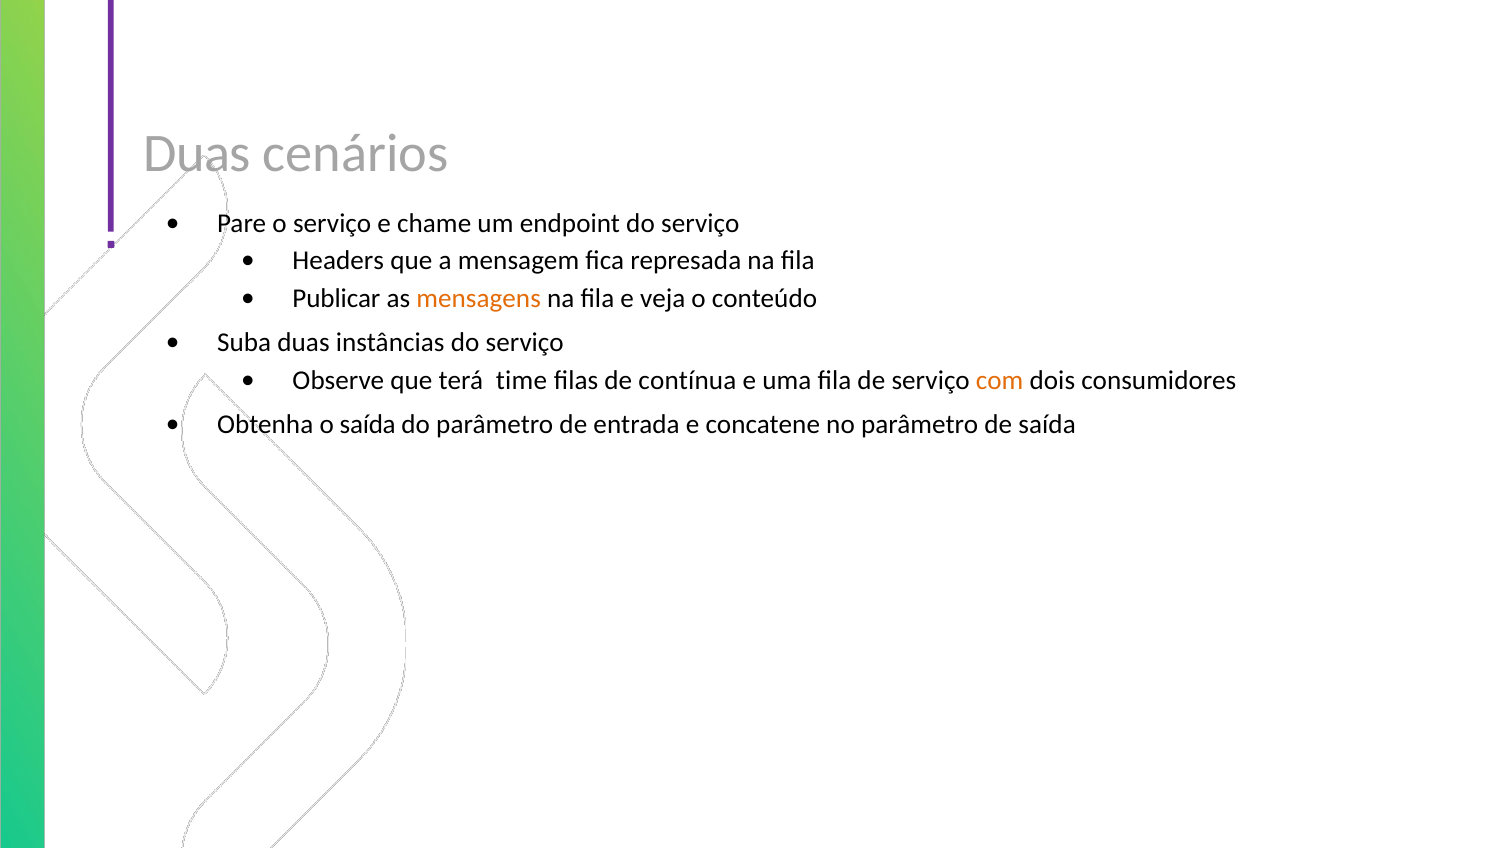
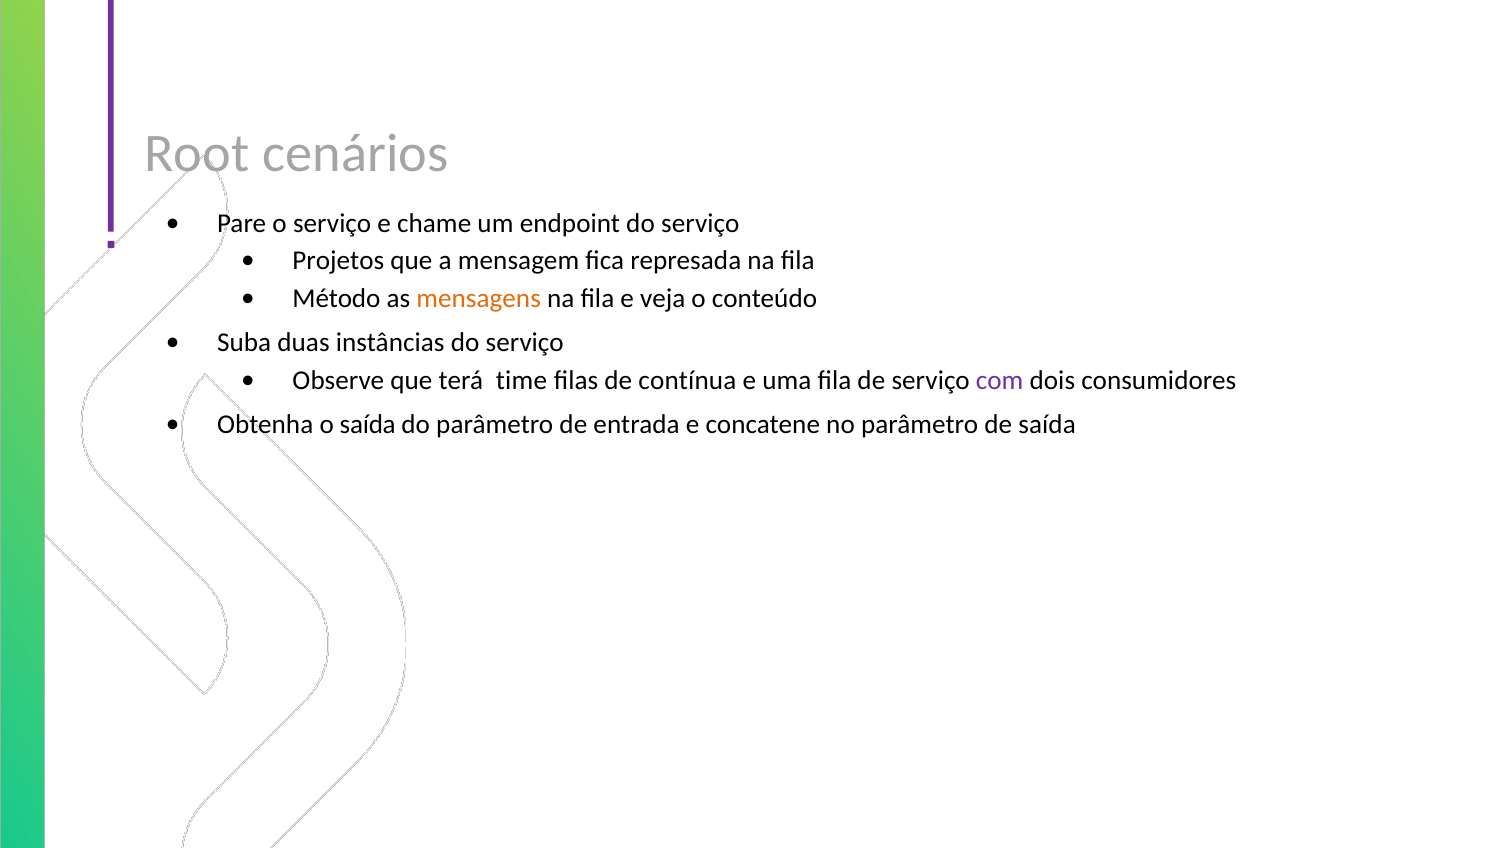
Duas: Duas -> Root (197, 154)
Headers: Headers -> Projetos (338, 261)
Publicar: Publicar -> Método (336, 299)
com colour: orange -> purple (1000, 380)
